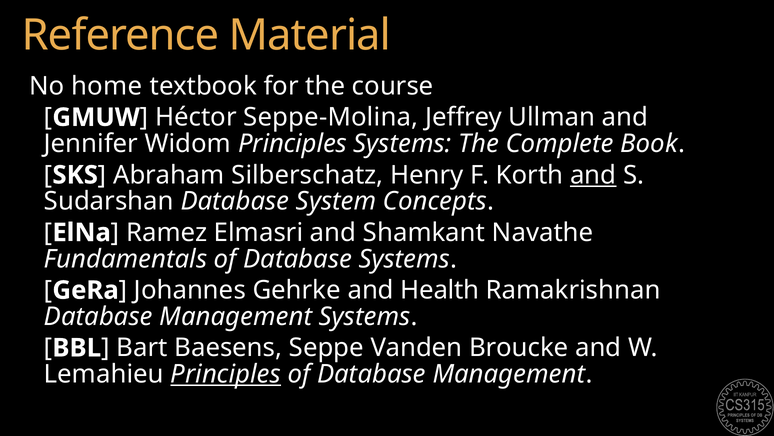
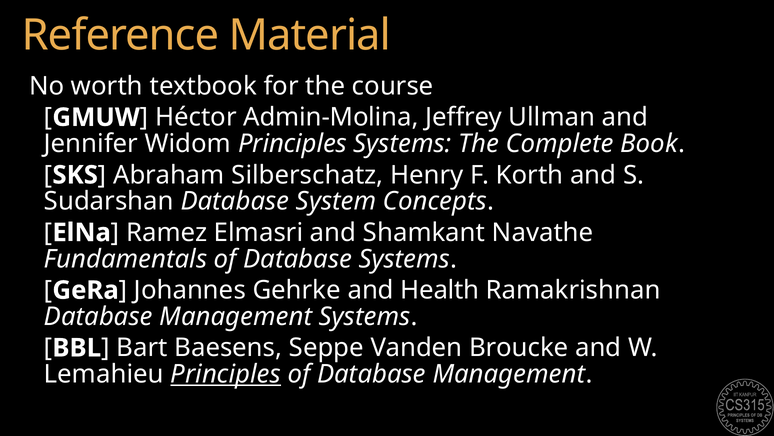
home: home -> worth (107, 86)
Seppe-Molina: Seppe-Molina -> Admin-Molina (331, 117)
and underline: present -> none (593, 175)
